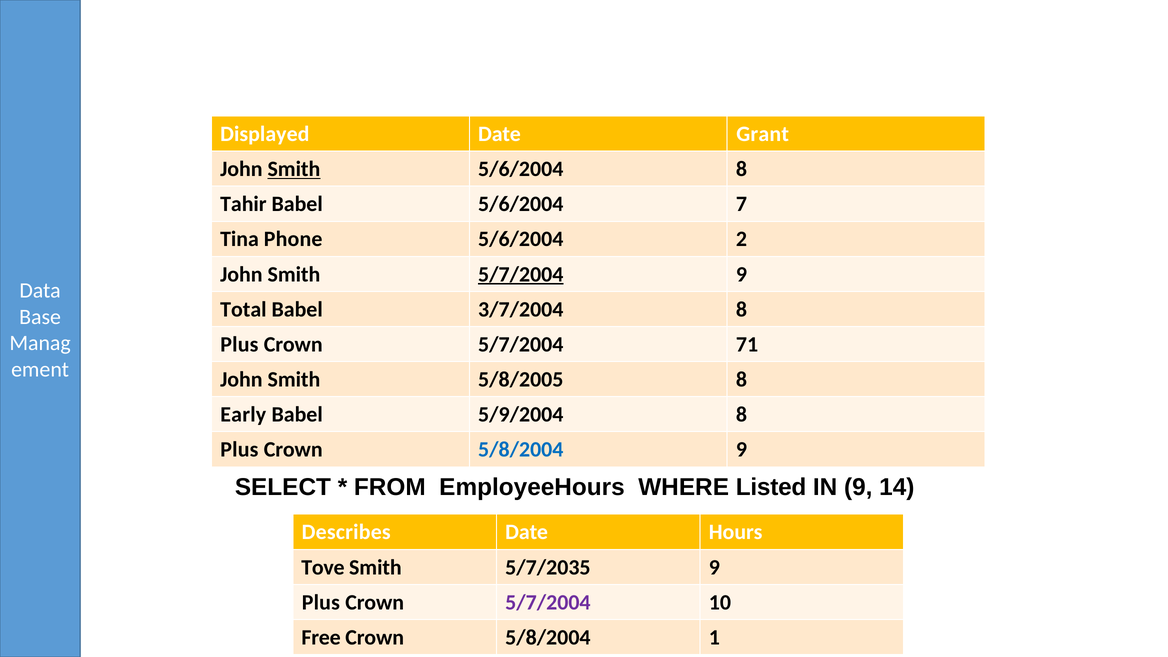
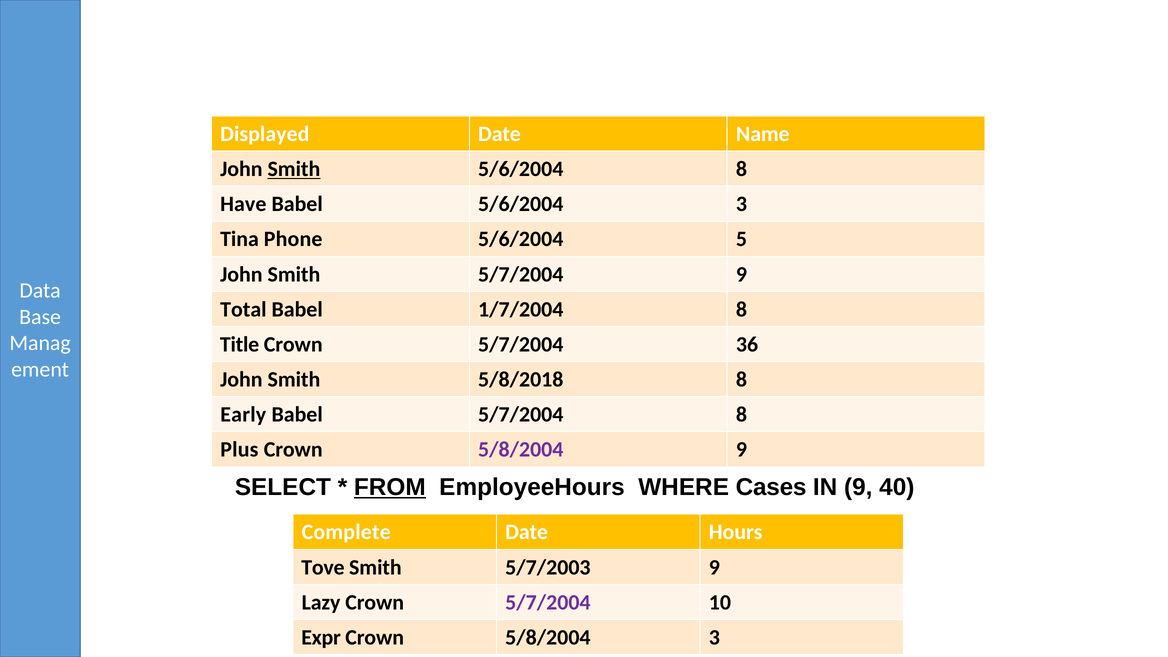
Grant: Grant -> Name (763, 134)
Tahir: Tahir -> Have (243, 204)
5/6/2004 7: 7 -> 3 (742, 204)
2: 2 -> 5 (742, 239)
5/7/2004 underline: present -> none (521, 274)
3/7/2004: 3/7/2004 -> 1/7/2004 (521, 309)
Plus: Plus -> Title (240, 344)
71: 71 -> 36 (747, 344)
5/8/2005: 5/8/2005 -> 5/8/2018 (521, 380)
Babel 5/9/2004: 5/9/2004 -> 5/7/2004 (521, 415)
5/8/2004 colour: blue -> purple (521, 450)
FROM underline: none -> present (390, 487)
Listed: Listed -> Cases (771, 487)
14: 14 -> 40 (897, 487)
Describes: Describes -> Complete (346, 532)
5/7/2035: 5/7/2035 -> 5/7/2003 (548, 567)
Plus: Plus -> Lazy (321, 602)
Free: Free -> Expr (321, 637)
5/8/2004 1: 1 -> 3 (714, 637)
